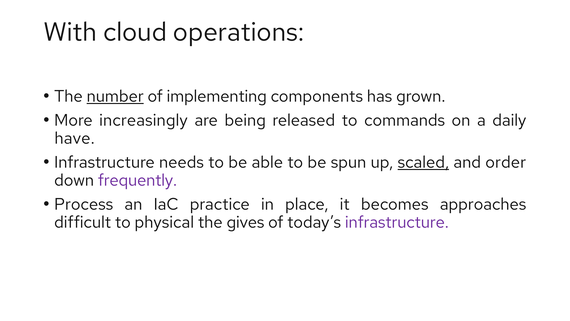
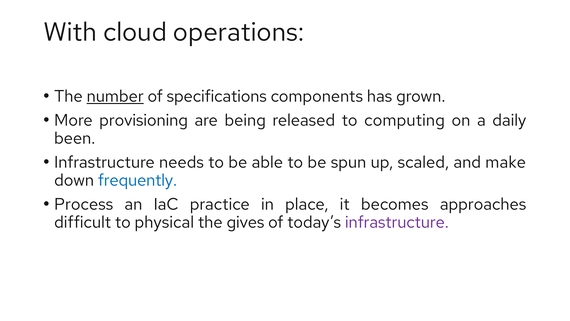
implementing: implementing -> specifications (217, 96)
increasingly: increasingly -> provisioning (144, 120)
commands: commands -> computing (404, 120)
have: have -> been (75, 138)
scaled underline: present -> none (423, 162)
order: order -> make (506, 162)
frequently colour: purple -> blue (137, 180)
